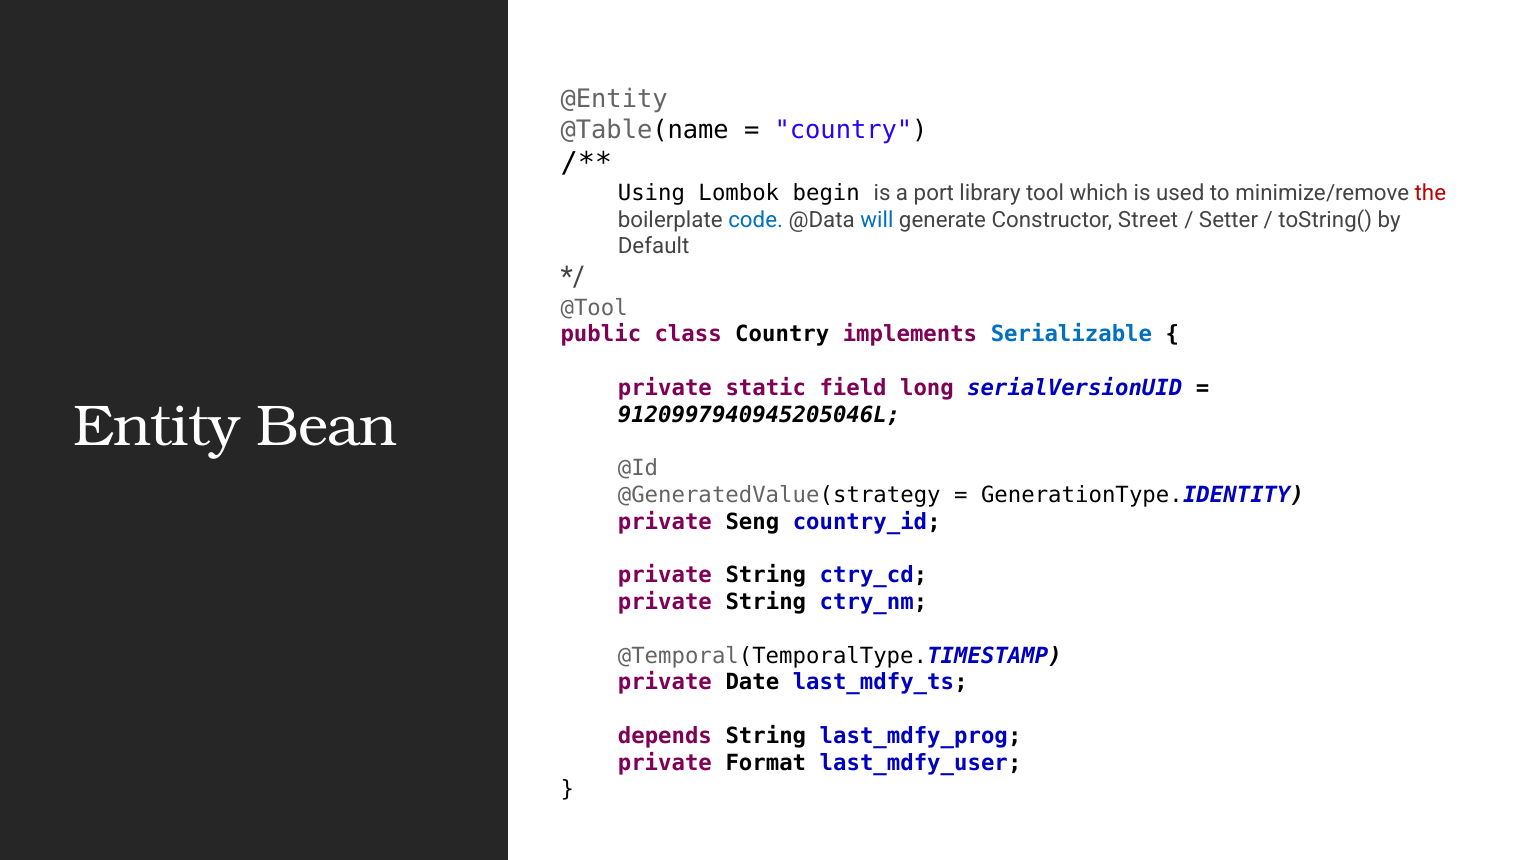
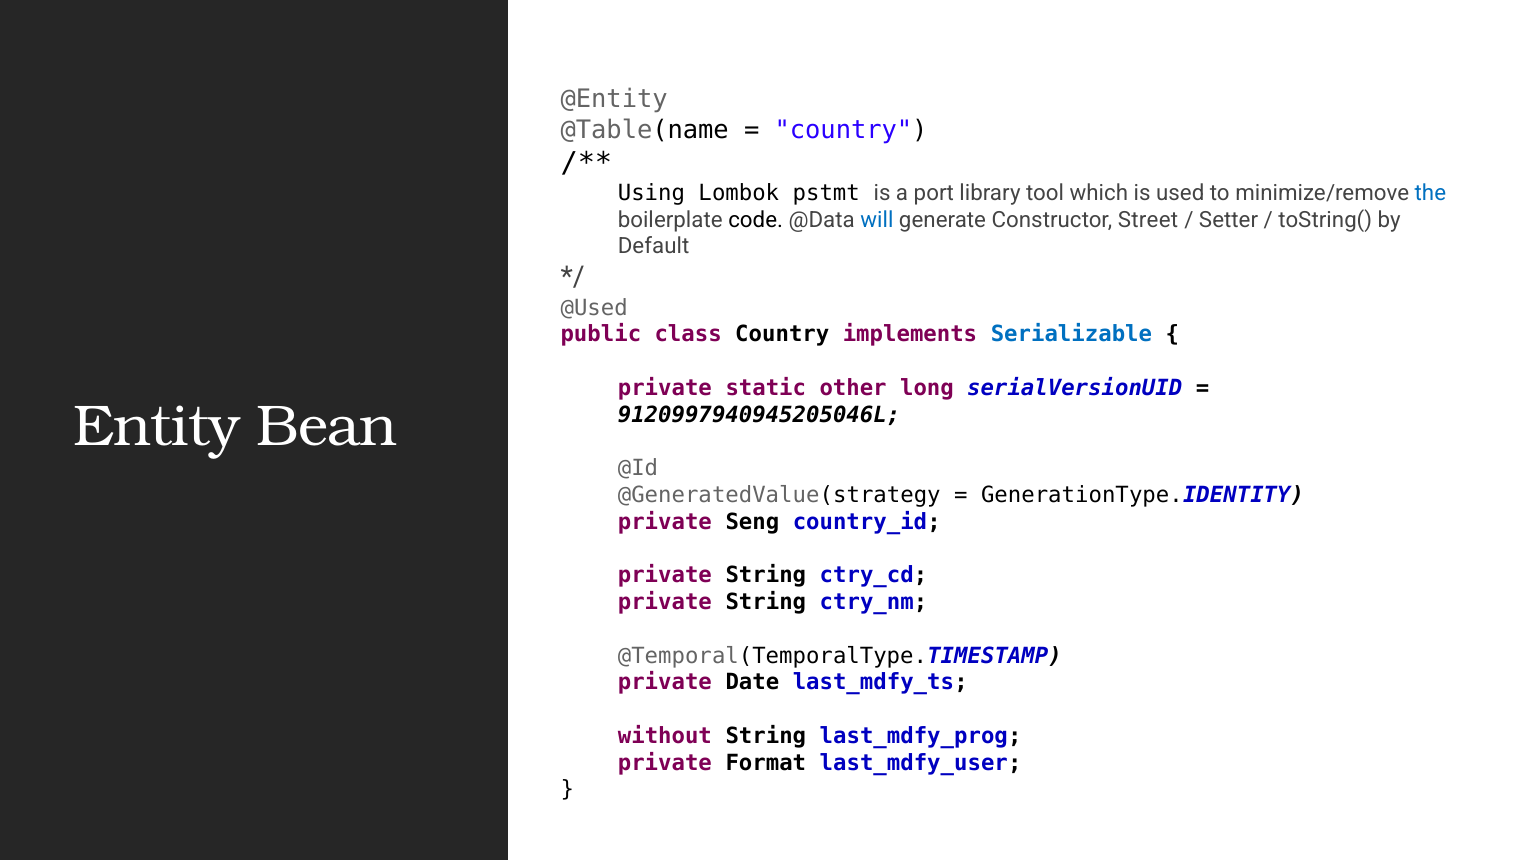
begin: begin -> pstmt (826, 193)
the colour: red -> blue (1430, 193)
code colour: blue -> black (756, 220)
@Tool: @Tool -> @Used (594, 308)
field: field -> other (853, 388)
depends: depends -> without (665, 736)
